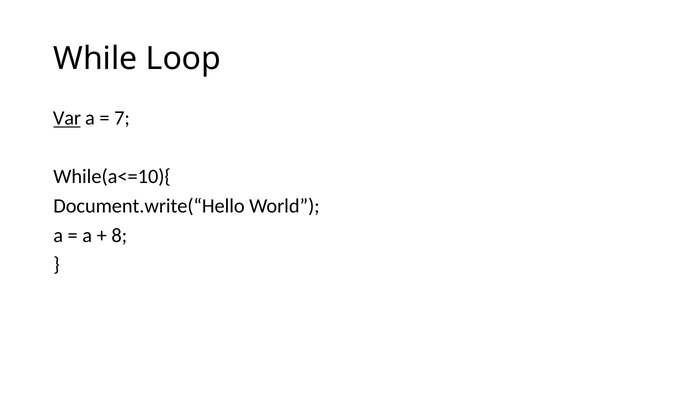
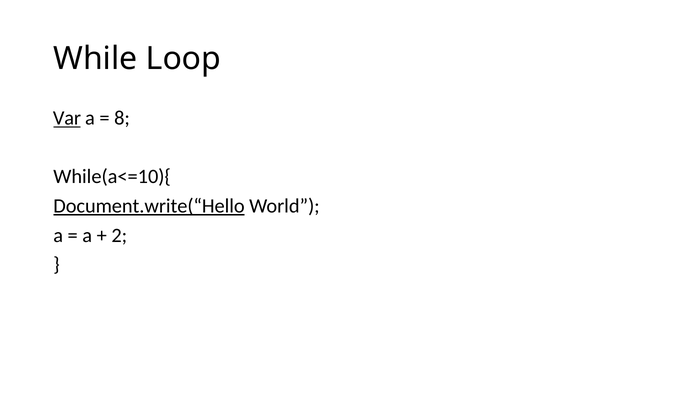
7: 7 -> 8 (122, 118)
Document.write(“Hello underline: none -> present (149, 206)
8: 8 -> 2 (119, 235)
